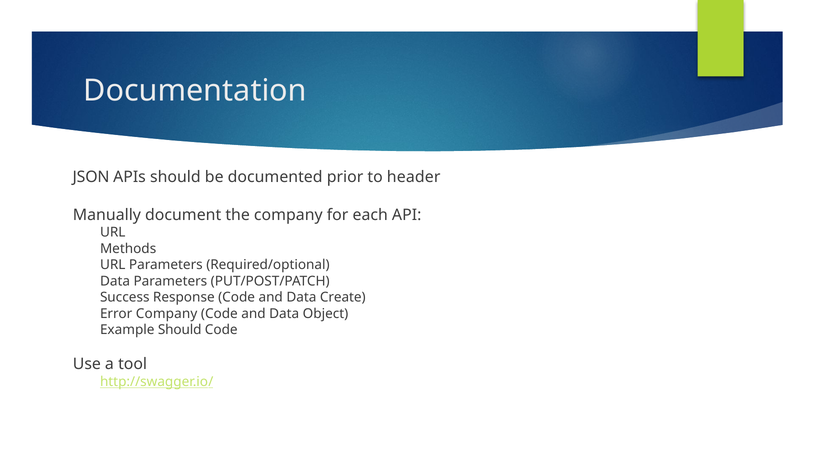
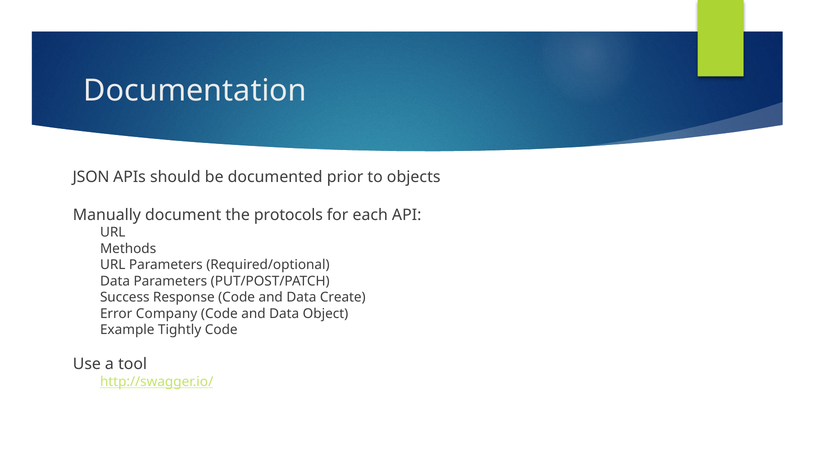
header: header -> objects (414, 177)
the company: company -> protocols (288, 215)
Example Should: Should -> Tightly (180, 330)
